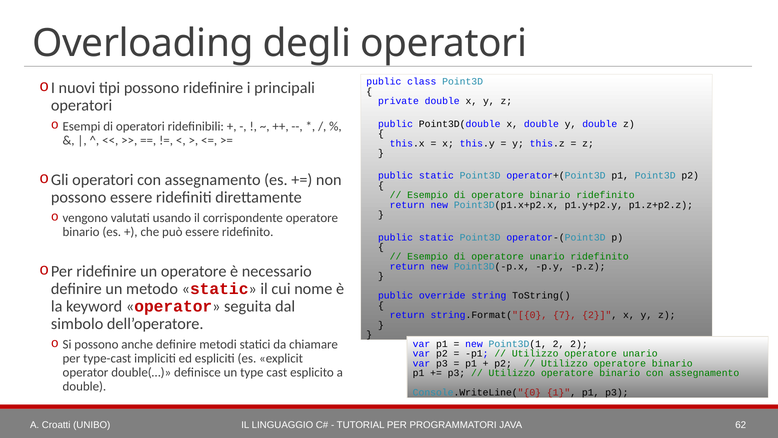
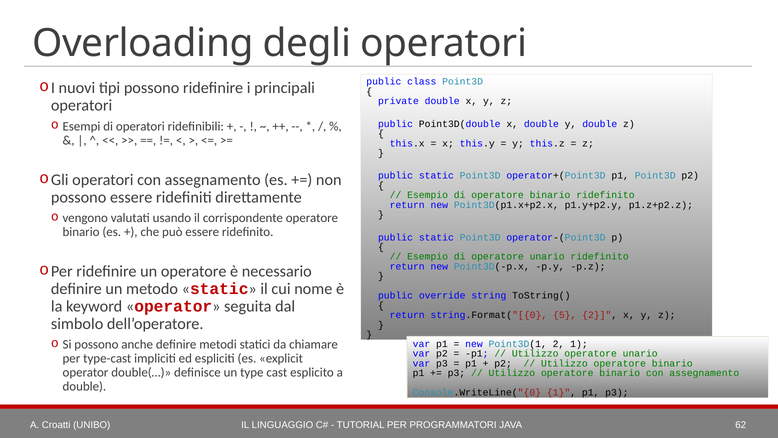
7: 7 -> 5 (565, 315)
2 2: 2 -> 1 (579, 344)
